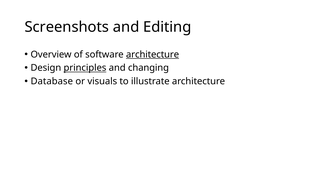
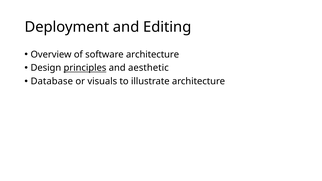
Screenshots: Screenshots -> Deployment (67, 27)
architecture underline: present -> none (153, 54)
changing: changing -> aesthetic (148, 68)
